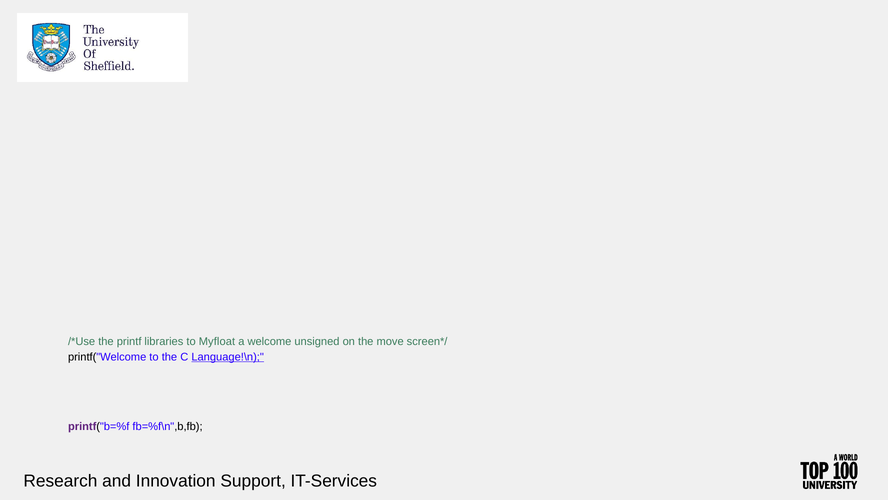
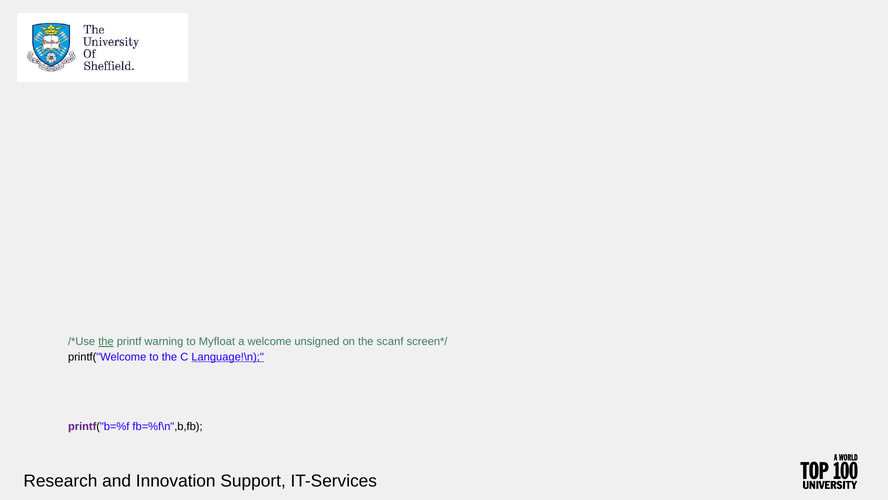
the underline: none -> present (106, 341)
libraries: libraries -> warning (164, 341)
move: move -> scanf (390, 341)
